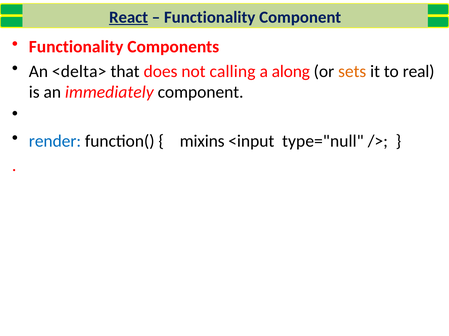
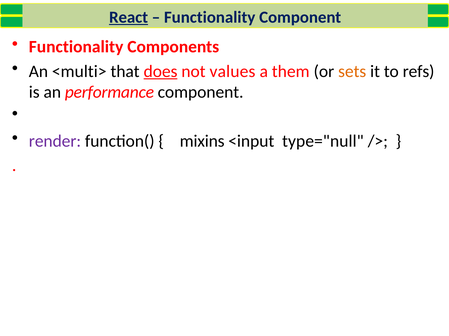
<delta>: <delta> -> <multi> (79, 71)
does underline: none -> present (161, 71)
calling: calling -> values (232, 71)
along: along -> them (291, 71)
real: real -> refs (419, 71)
immediately: immediately -> performance (109, 92)
render colour: blue -> purple (55, 141)
